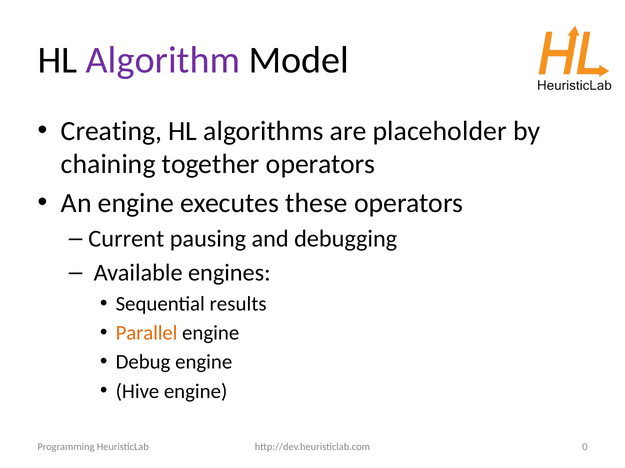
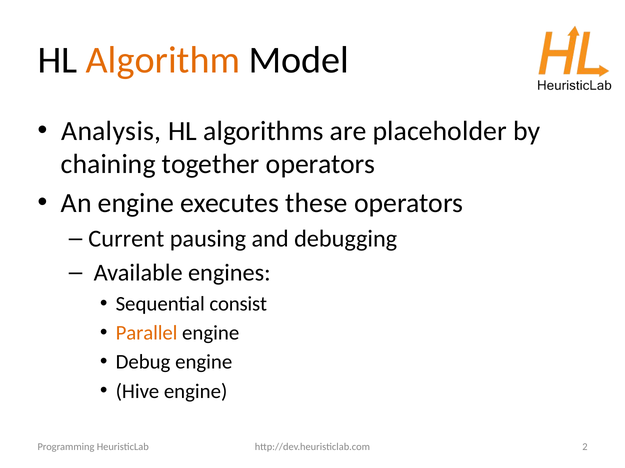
Algorithm colour: purple -> orange (163, 61)
Creating: Creating -> Analysis (111, 131)
results: results -> consist (238, 304)
0: 0 -> 2 (585, 448)
